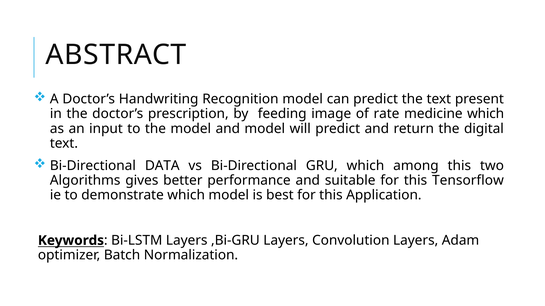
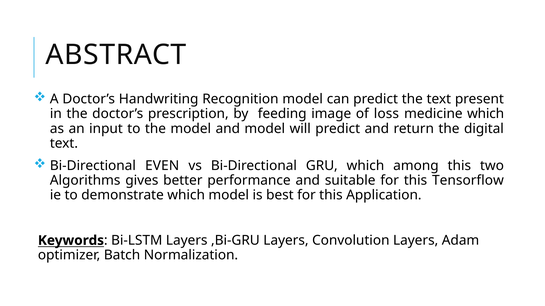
rate: rate -> loss (386, 114)
DATA: DATA -> EVEN (162, 166)
